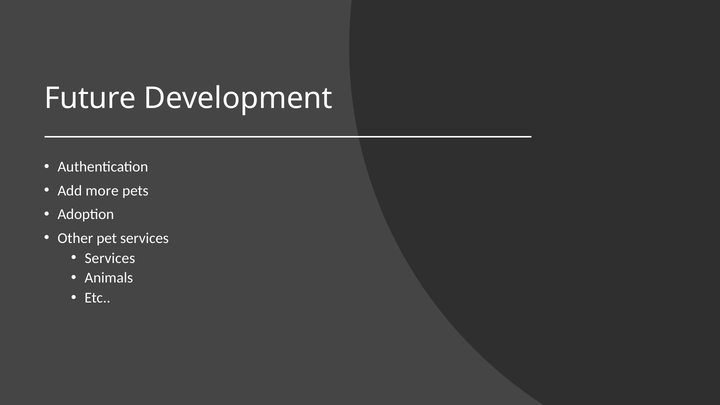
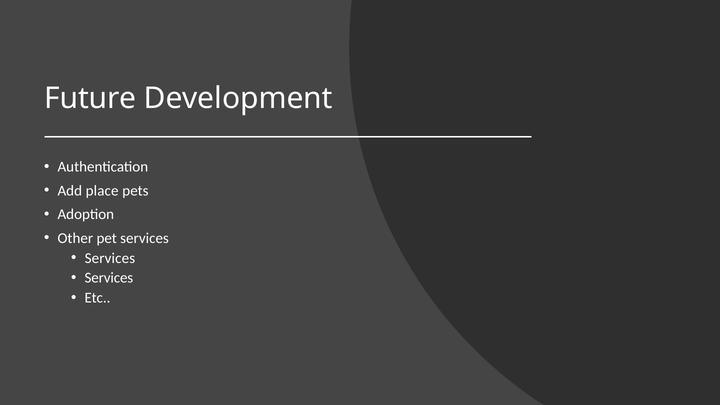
more: more -> place (102, 191)
Animals: Animals -> Services (109, 278)
